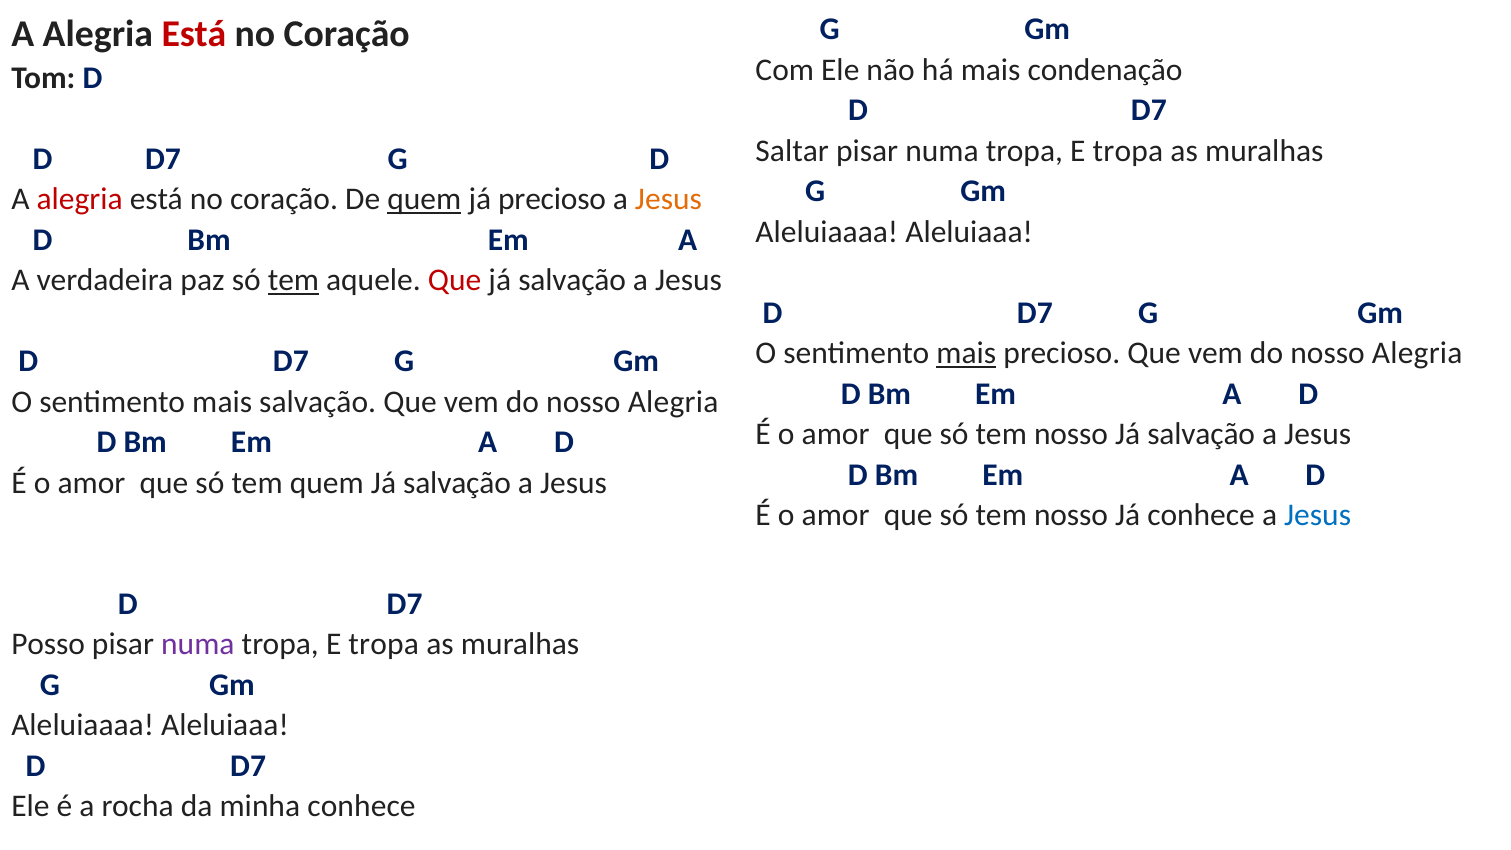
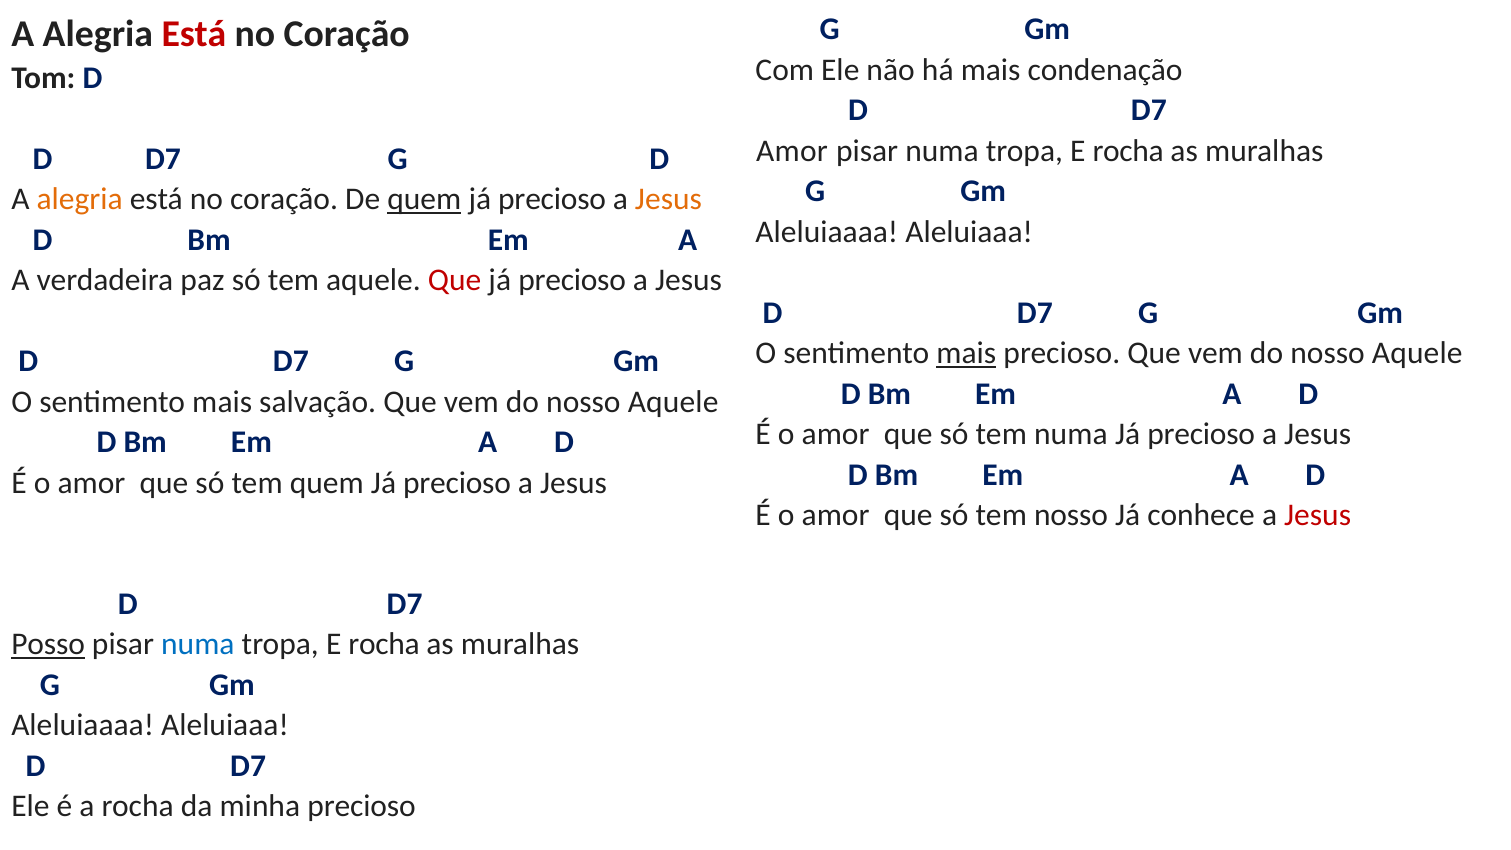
Saltar: Saltar -> Amor (792, 151)
tropa: tropa -> rocha (1128, 151)
alegria colour: red -> orange (80, 199)
tem underline: present -> none (293, 280)
salvação: salvação -> precioso (572, 280)
Alegria: Alegria -> Aquele (1417, 353)
Alegria: Alegria -> Aquele (673, 402)
nosso: nosso -> numa (1071, 434)
salvação: salvação -> precioso (1201, 434)
tem quem Já salvação: salvação -> precioso (457, 483)
Jesus colour: blue -> red (1318, 515)
Posso underline: none -> present (48, 644)
numa colour: purple -> blue (198, 644)
tropa: tropa -> rocha (384, 644)
minha conhece: conhece -> precioso (362, 806)
